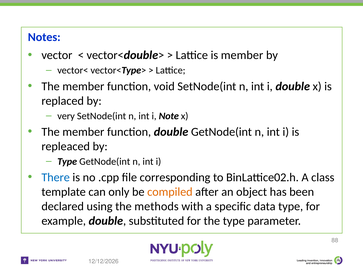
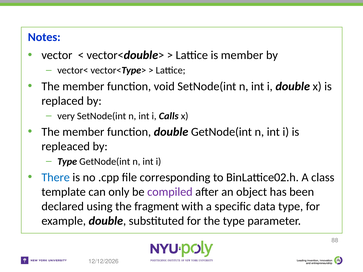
Note: Note -> Calls (169, 116)
compiled colour: orange -> purple (170, 192)
methods: methods -> fragment (157, 207)
